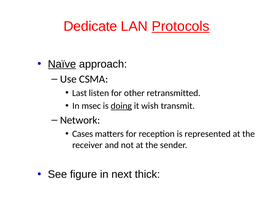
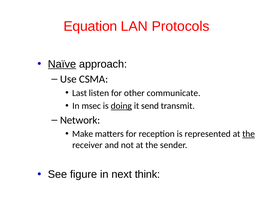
Dedicate: Dedicate -> Equation (90, 26)
Protocols underline: present -> none (181, 26)
retransmitted: retransmitted -> communicate (174, 93)
wish: wish -> send (150, 106)
Cases: Cases -> Make (83, 134)
the underline: none -> present (249, 134)
thick: thick -> think (147, 175)
